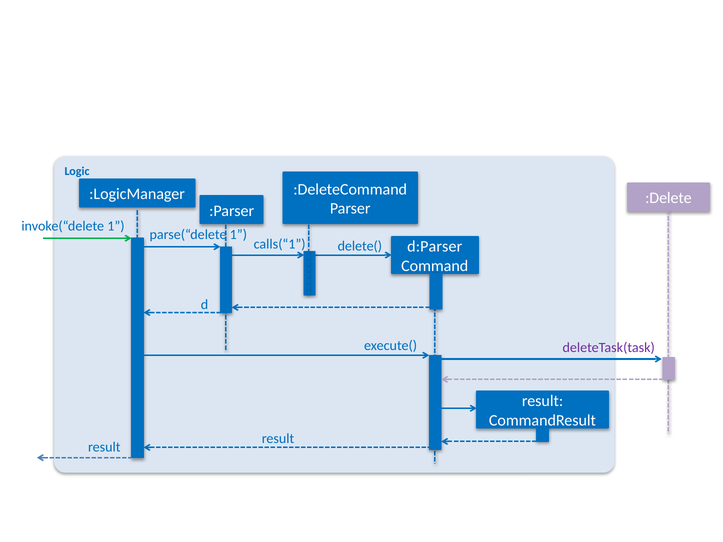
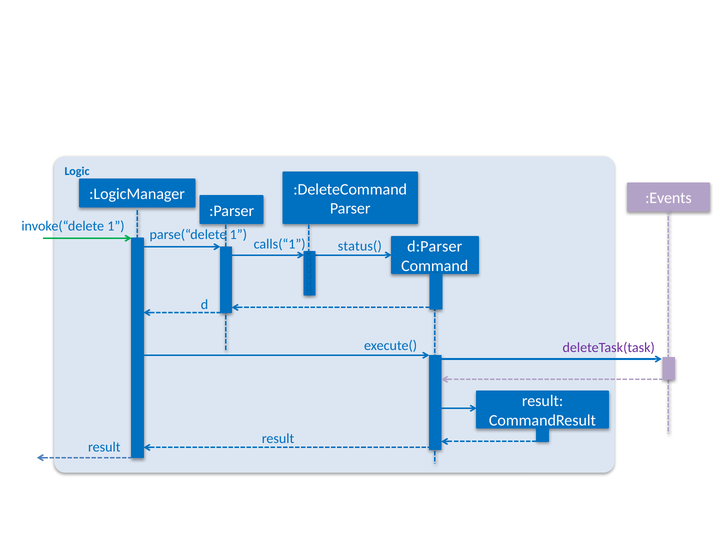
:Delete: :Delete -> :Events (668, 198)
delete(: delete( -> status( (360, 246)
